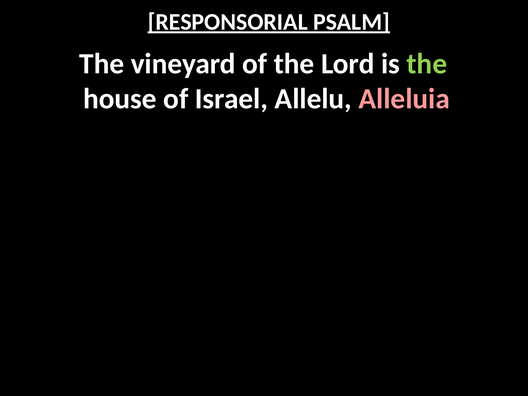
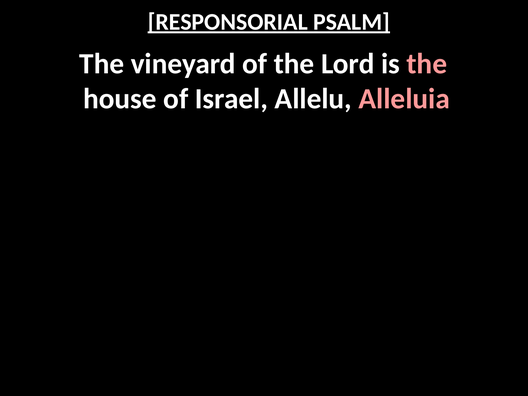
the colour: light green -> pink (427, 64)
